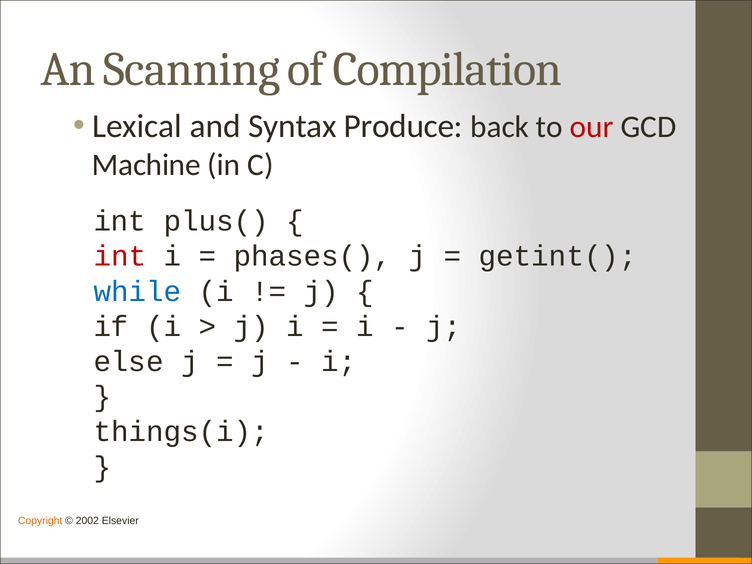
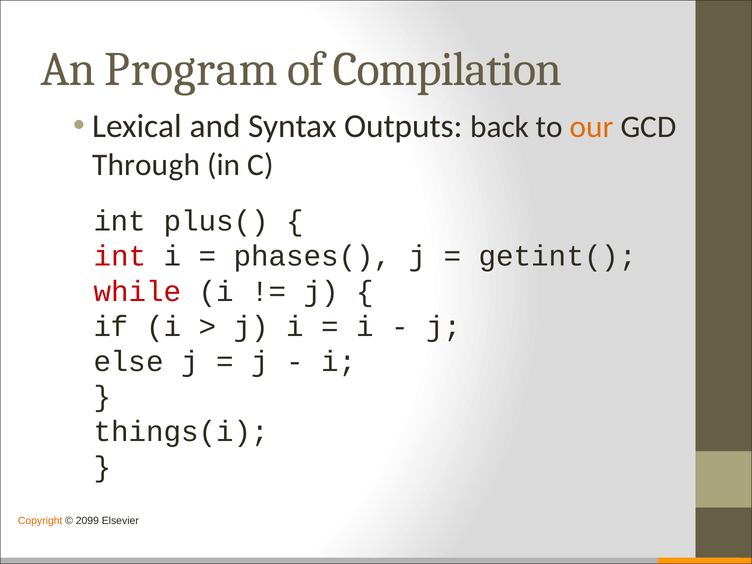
Scanning: Scanning -> Program (191, 69)
Produce: Produce -> Outputs (403, 126)
our colour: red -> orange (592, 127)
Machine: Machine -> Through (146, 165)
while colour: blue -> red (137, 291)
2002: 2002 -> 2099 (87, 521)
